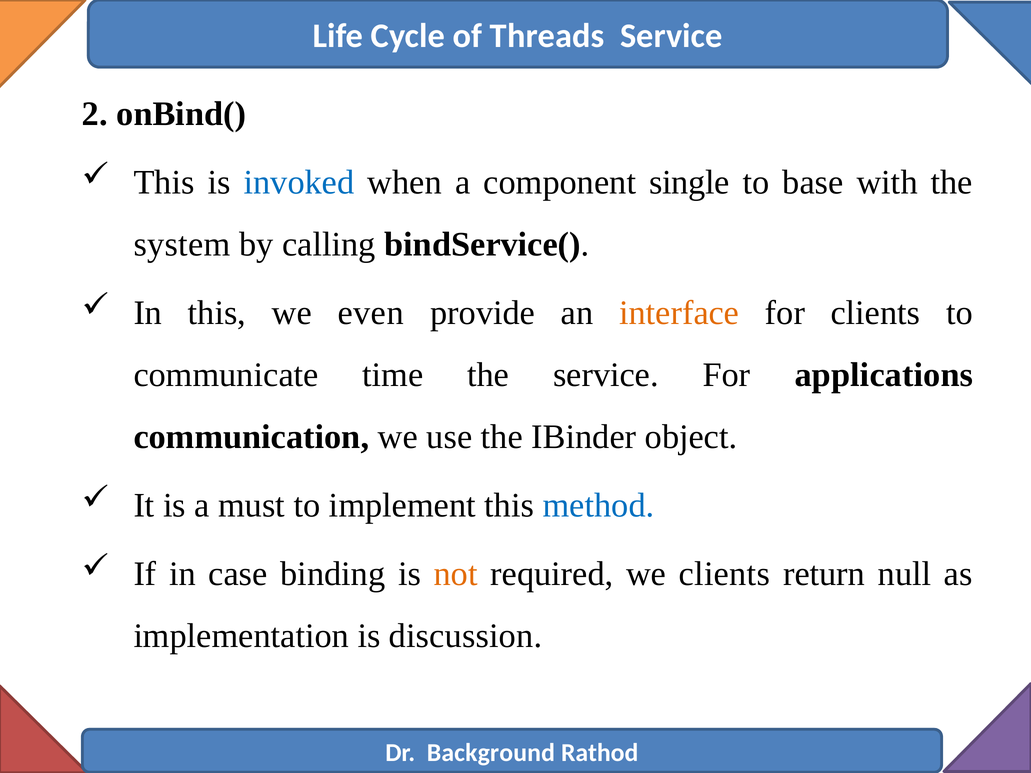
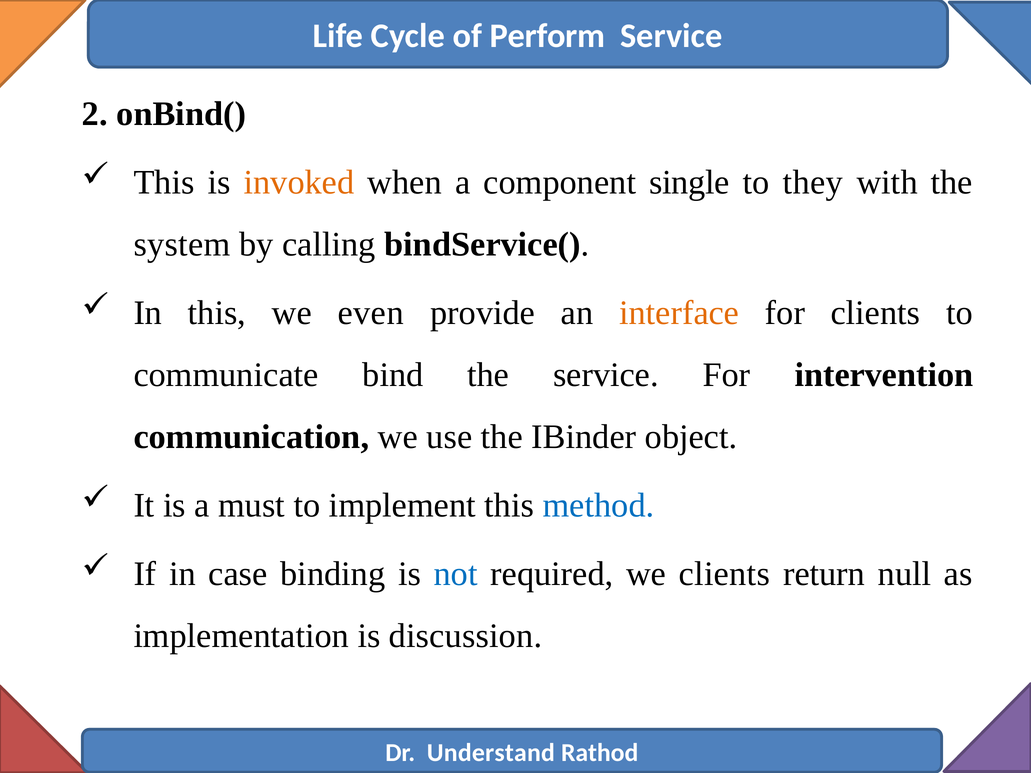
Threads: Threads -> Perform (548, 36)
invoked colour: blue -> orange (299, 183)
base: base -> they (813, 183)
time: time -> bind (393, 375)
applications: applications -> intervention (884, 375)
not colour: orange -> blue (456, 574)
Background: Background -> Understand (491, 753)
